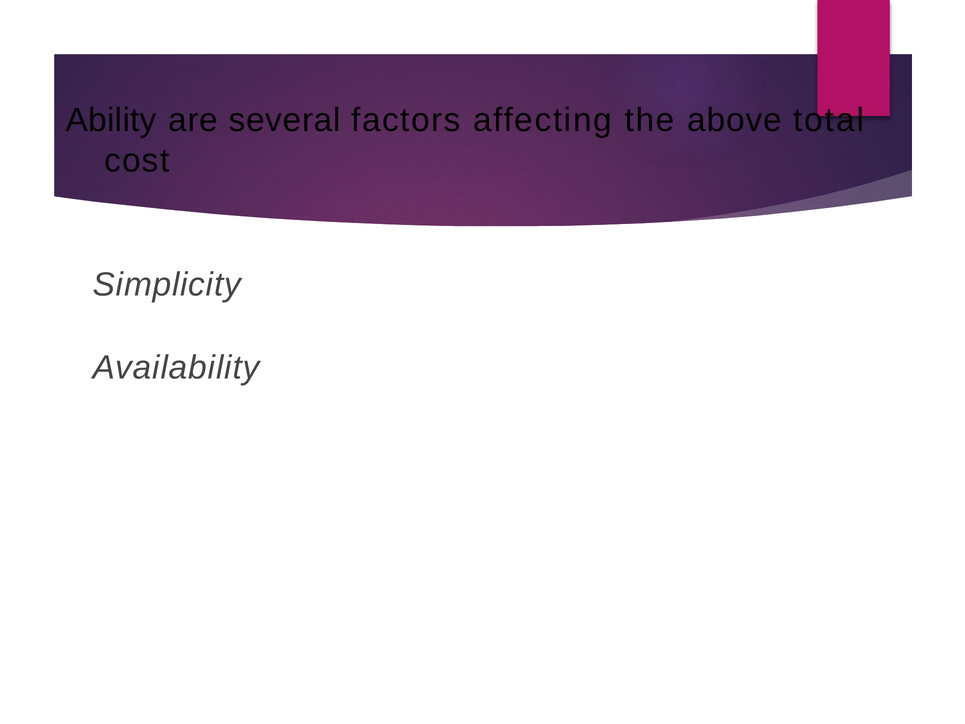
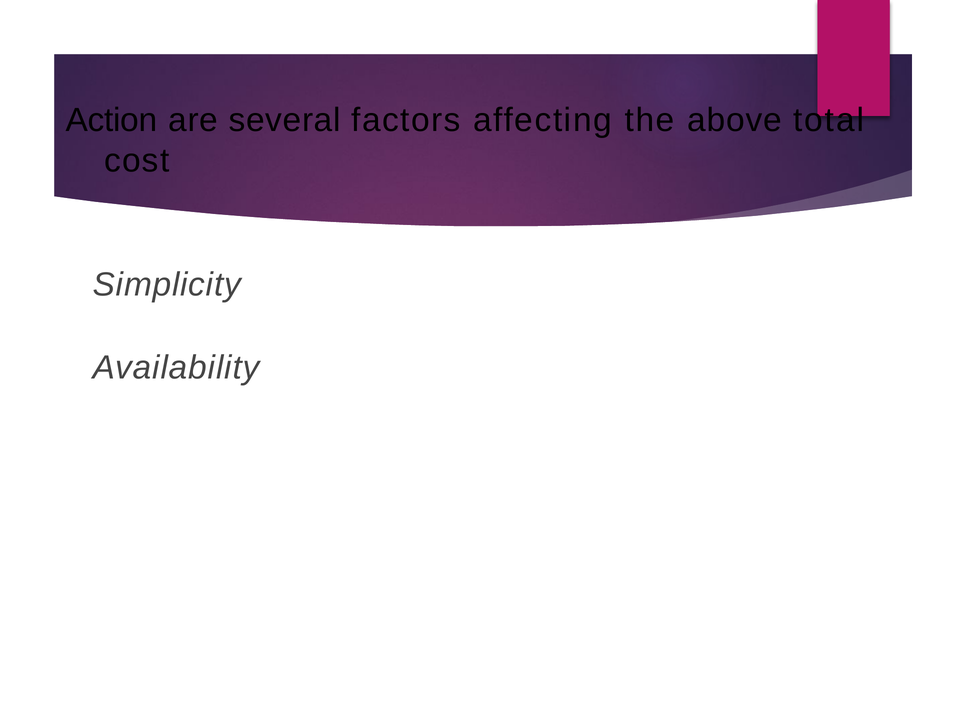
Ability: Ability -> Action (111, 120)
